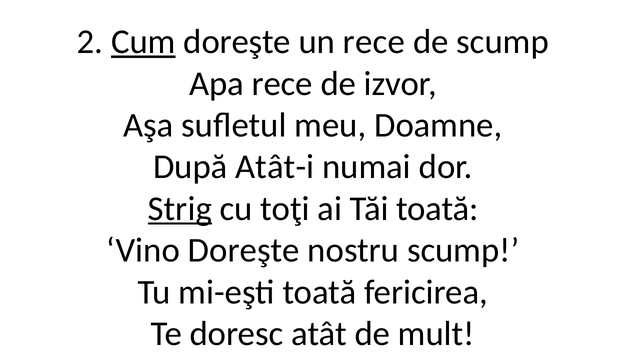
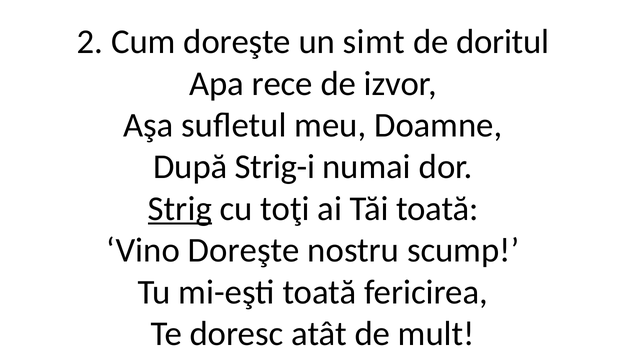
Cum underline: present -> none (143, 42)
un rece: rece -> simt (374, 42)
de scump: scump -> doritul (503, 42)
Atât-i: Atât-i -> Strig-i (275, 167)
